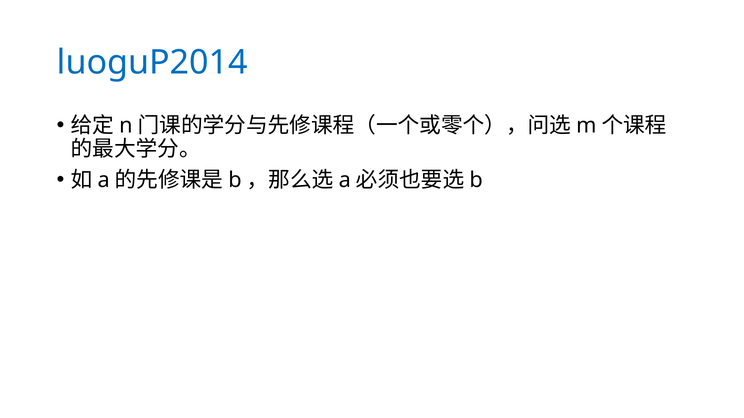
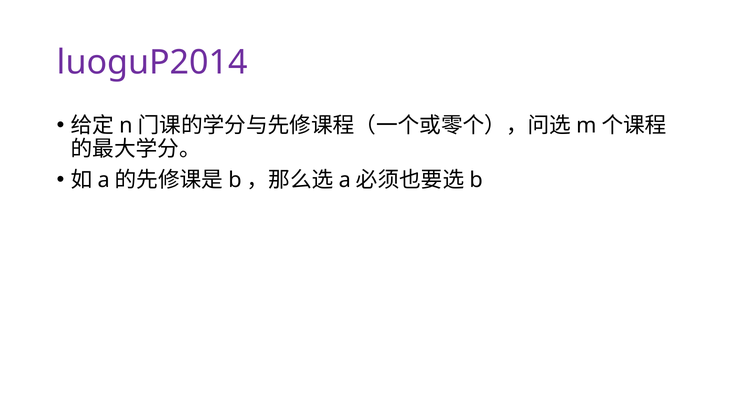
luoguP2014 colour: blue -> purple (152, 62)
